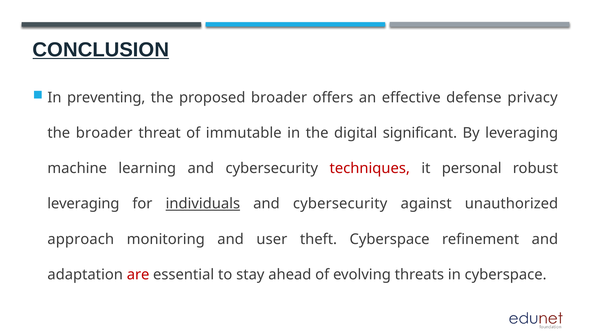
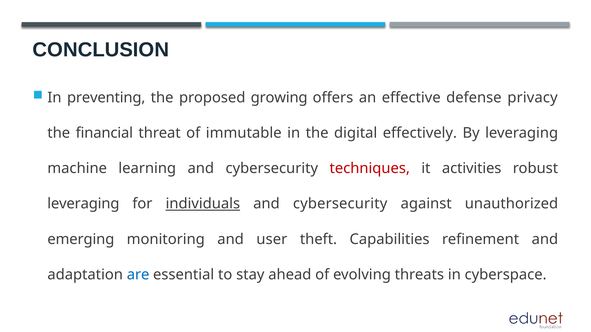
CONCLUSION underline: present -> none (101, 50)
proposed broader: broader -> growing (279, 98)
the broader: broader -> financial (104, 133)
significant: significant -> effectively (420, 133)
personal: personal -> activities (472, 169)
approach: approach -> emerging (81, 239)
theft Cyberspace: Cyberspace -> Capabilities (390, 239)
are colour: red -> blue (138, 275)
